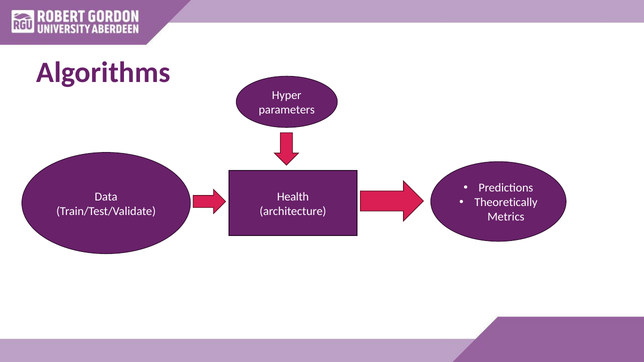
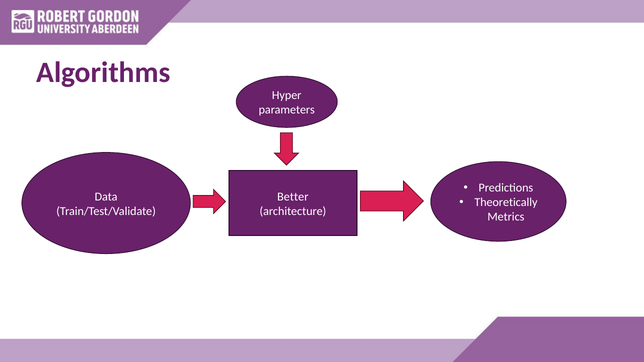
Health: Health -> Better (293, 197)
